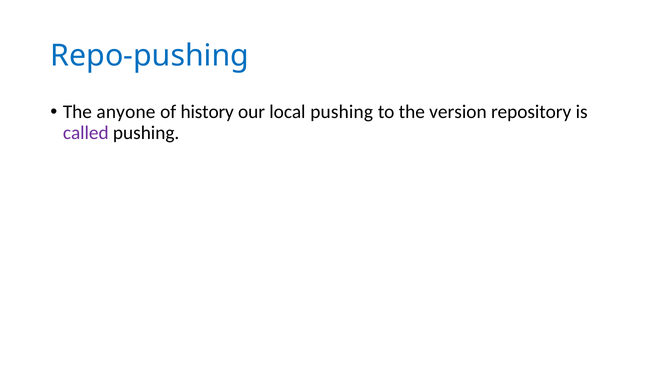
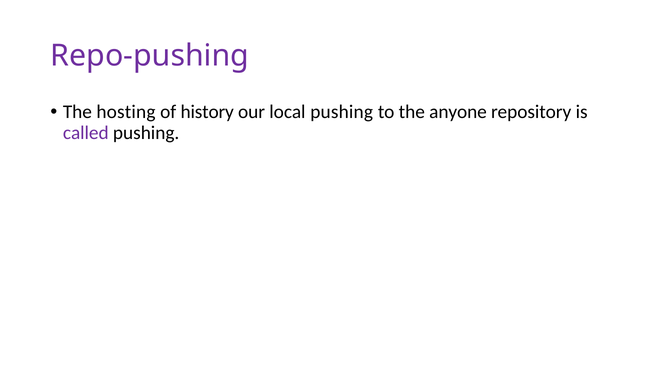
Repo-pushing colour: blue -> purple (150, 56)
anyone: anyone -> hosting (126, 112)
version: version -> anyone (458, 112)
